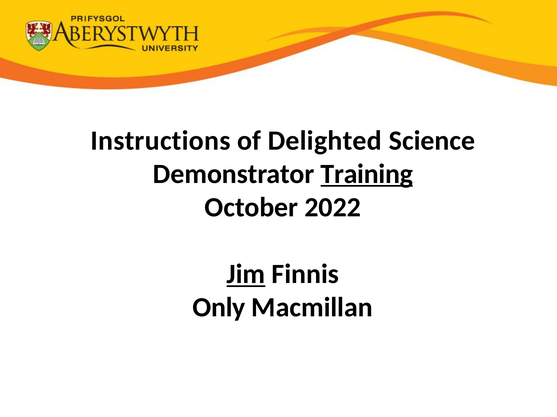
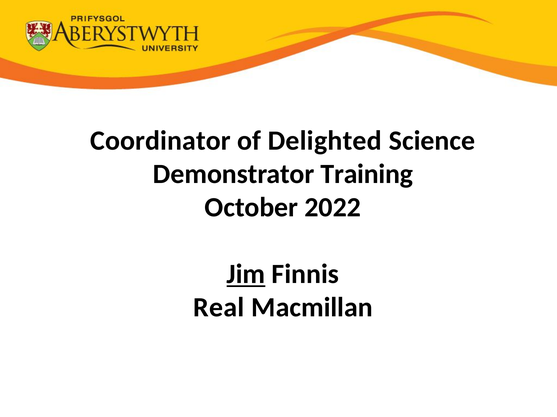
Instructions: Instructions -> Coordinator (161, 141)
Training underline: present -> none (367, 174)
Only: Only -> Real (219, 308)
